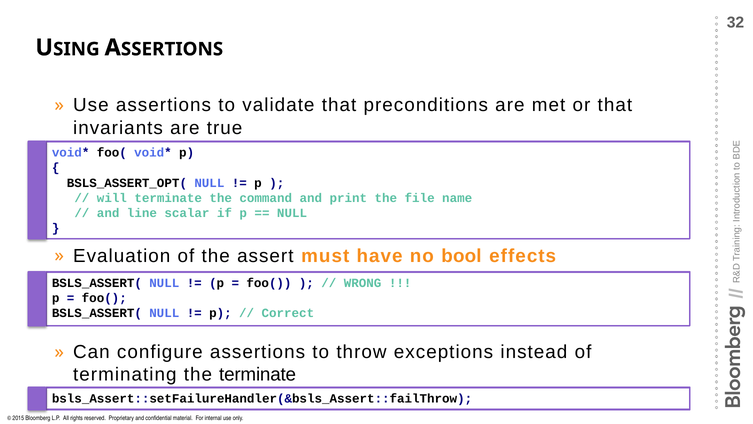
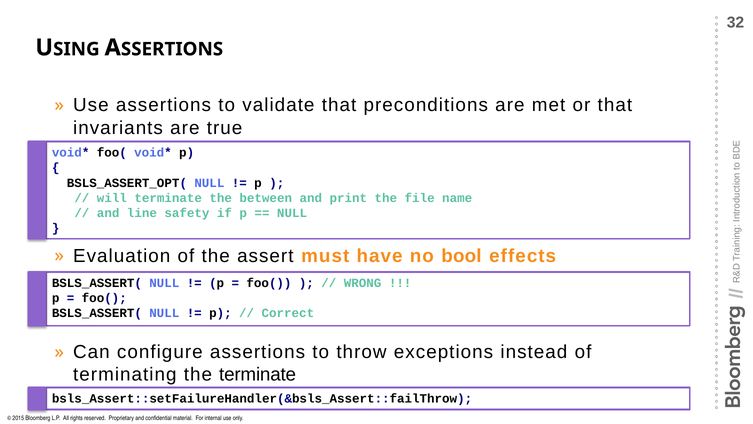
command: command -> between (266, 198)
scalar: scalar -> safety (187, 213)
